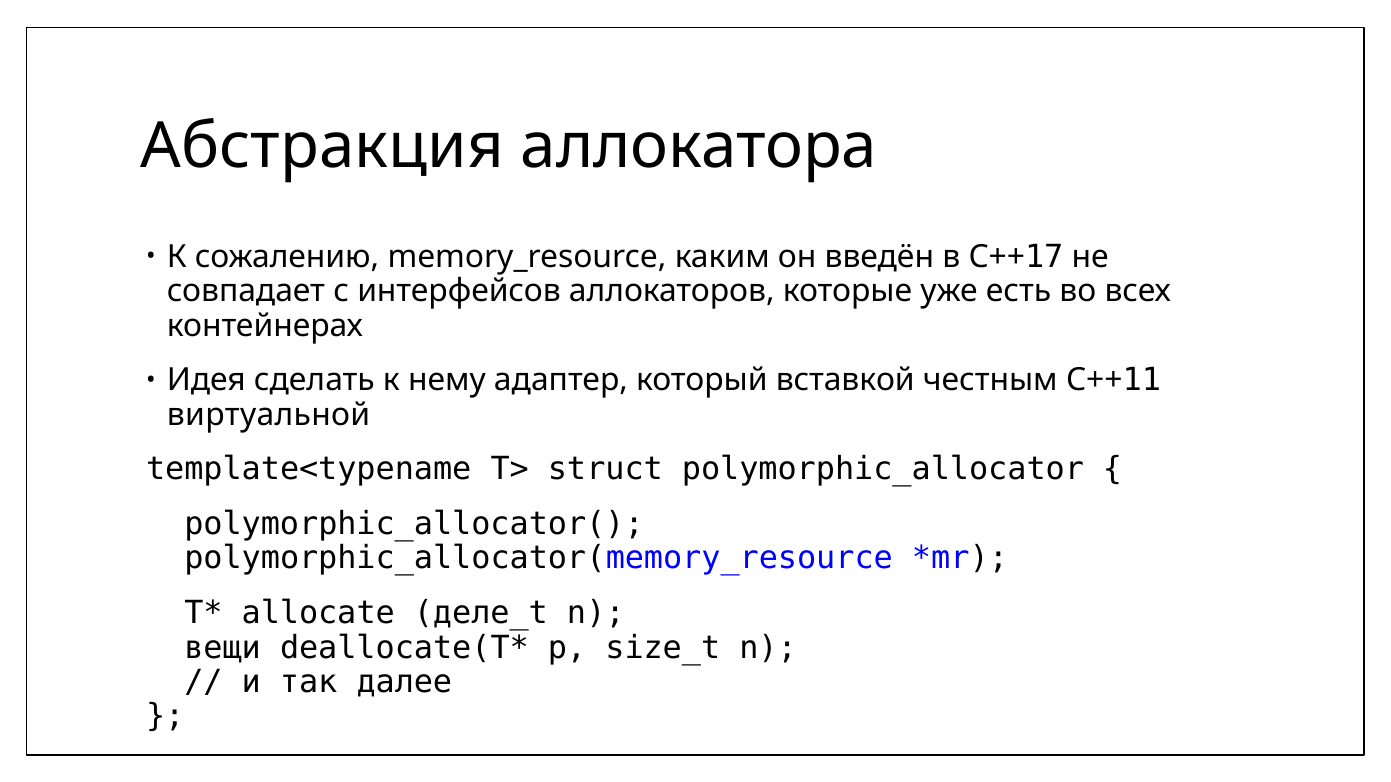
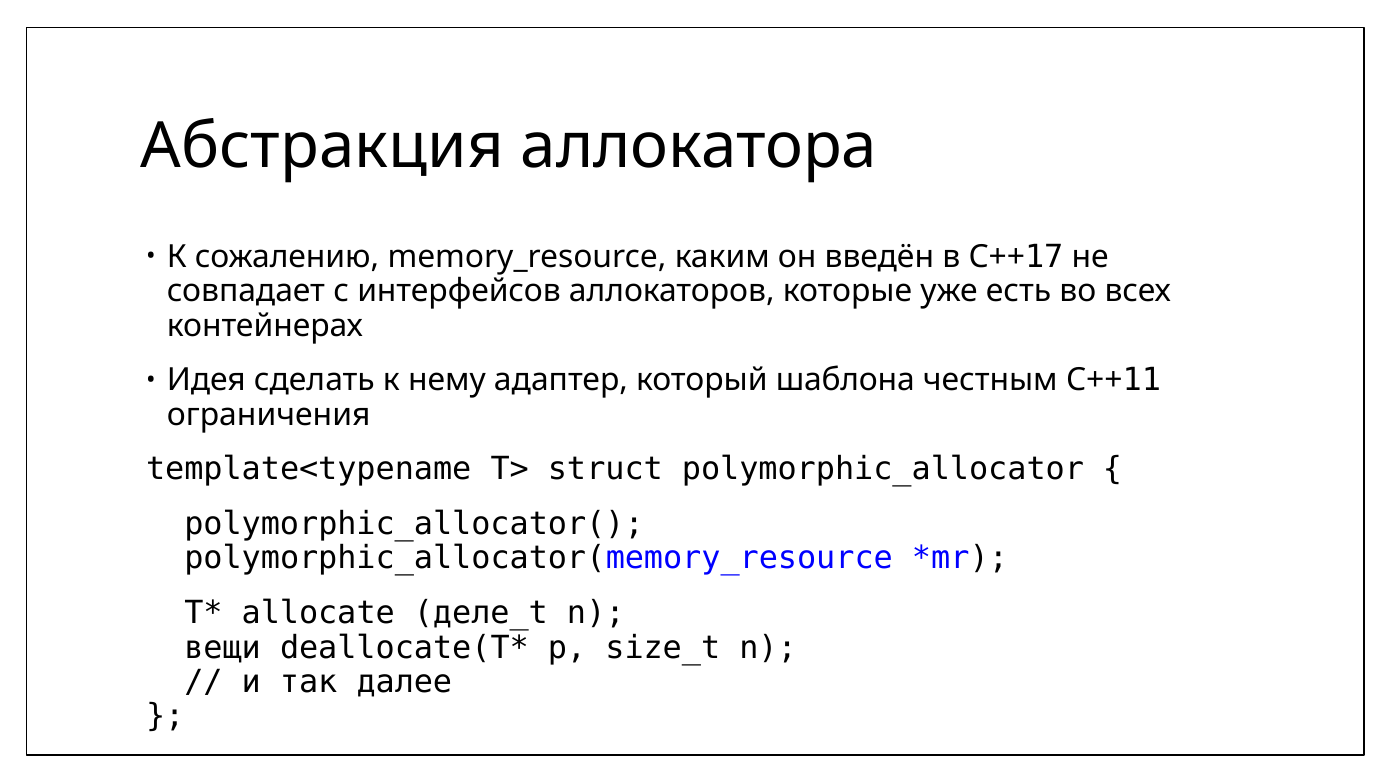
вставкой: вставкой -> шаблона (845, 380)
виртуальной: виртуальной -> ограничения (269, 415)
